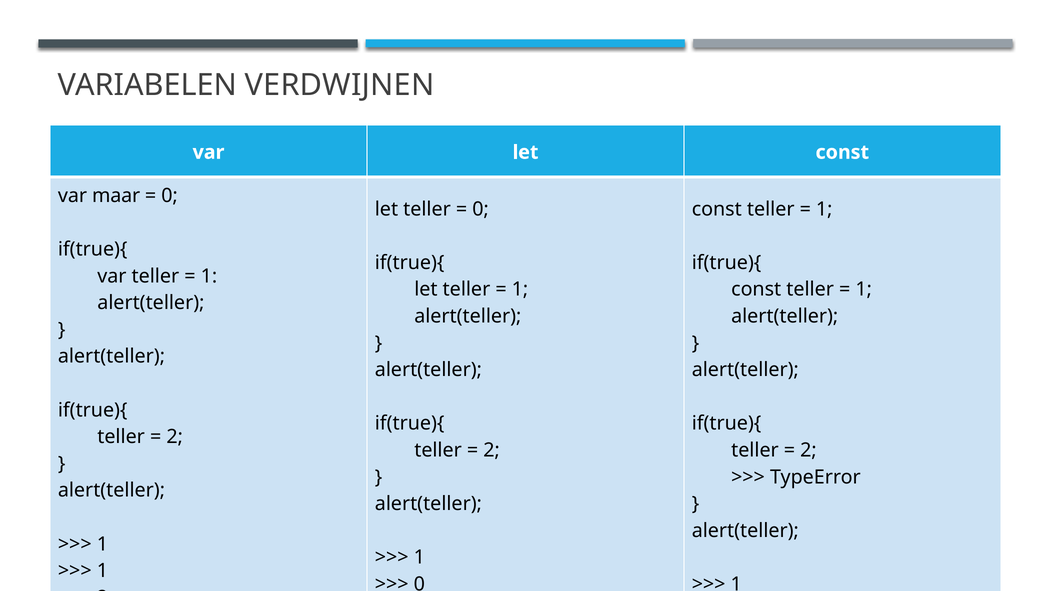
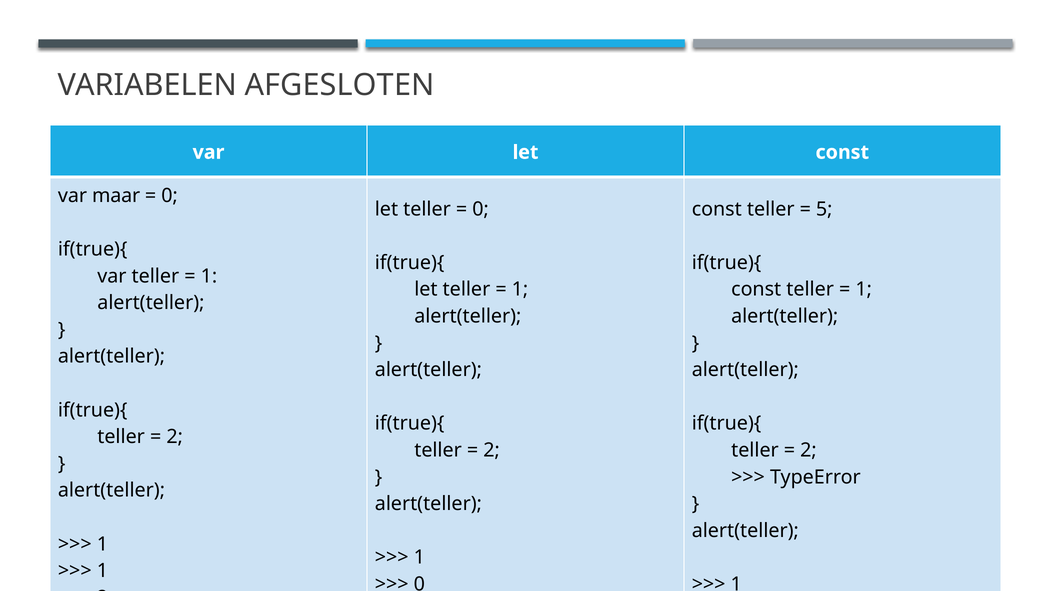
VERDWIJNEN: VERDWIJNEN -> AFGESLOTEN (340, 85)
1: 1 -> 5 (824, 209)
